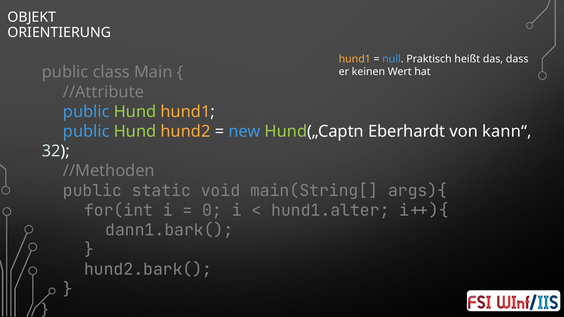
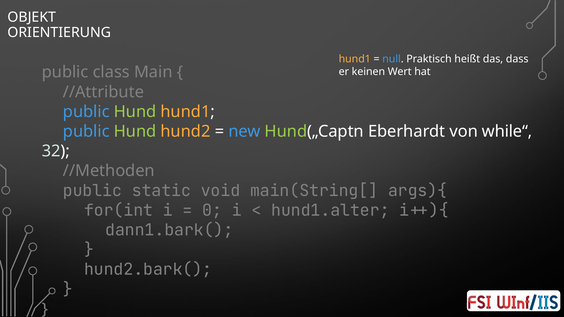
kann“: kann“ -> while“ (507, 131)
